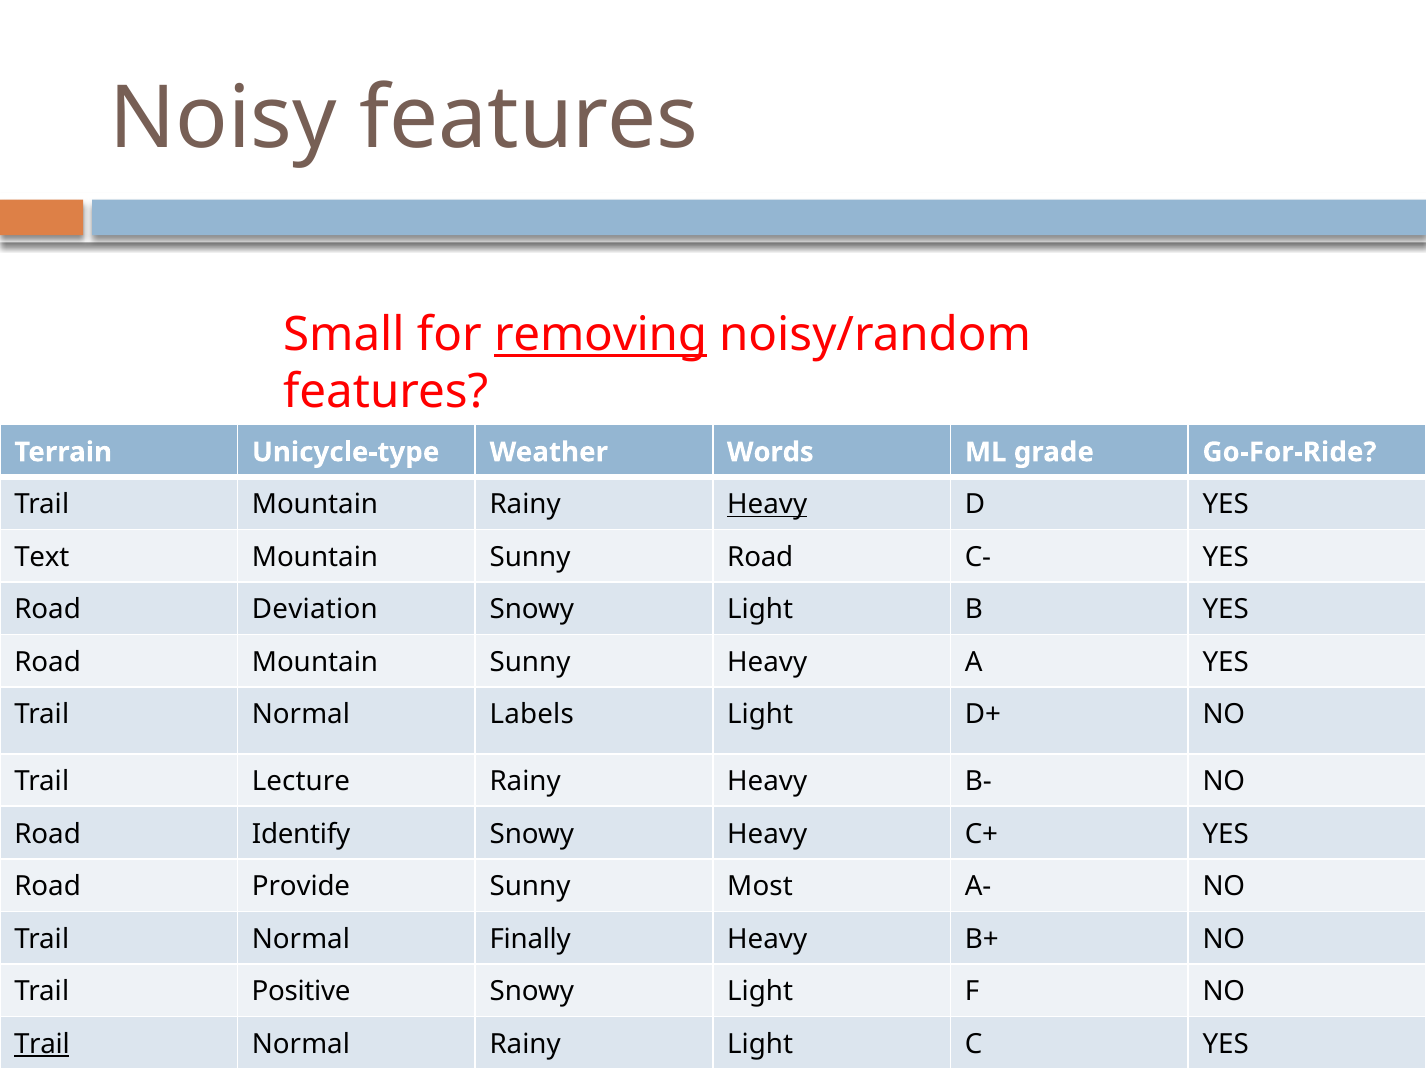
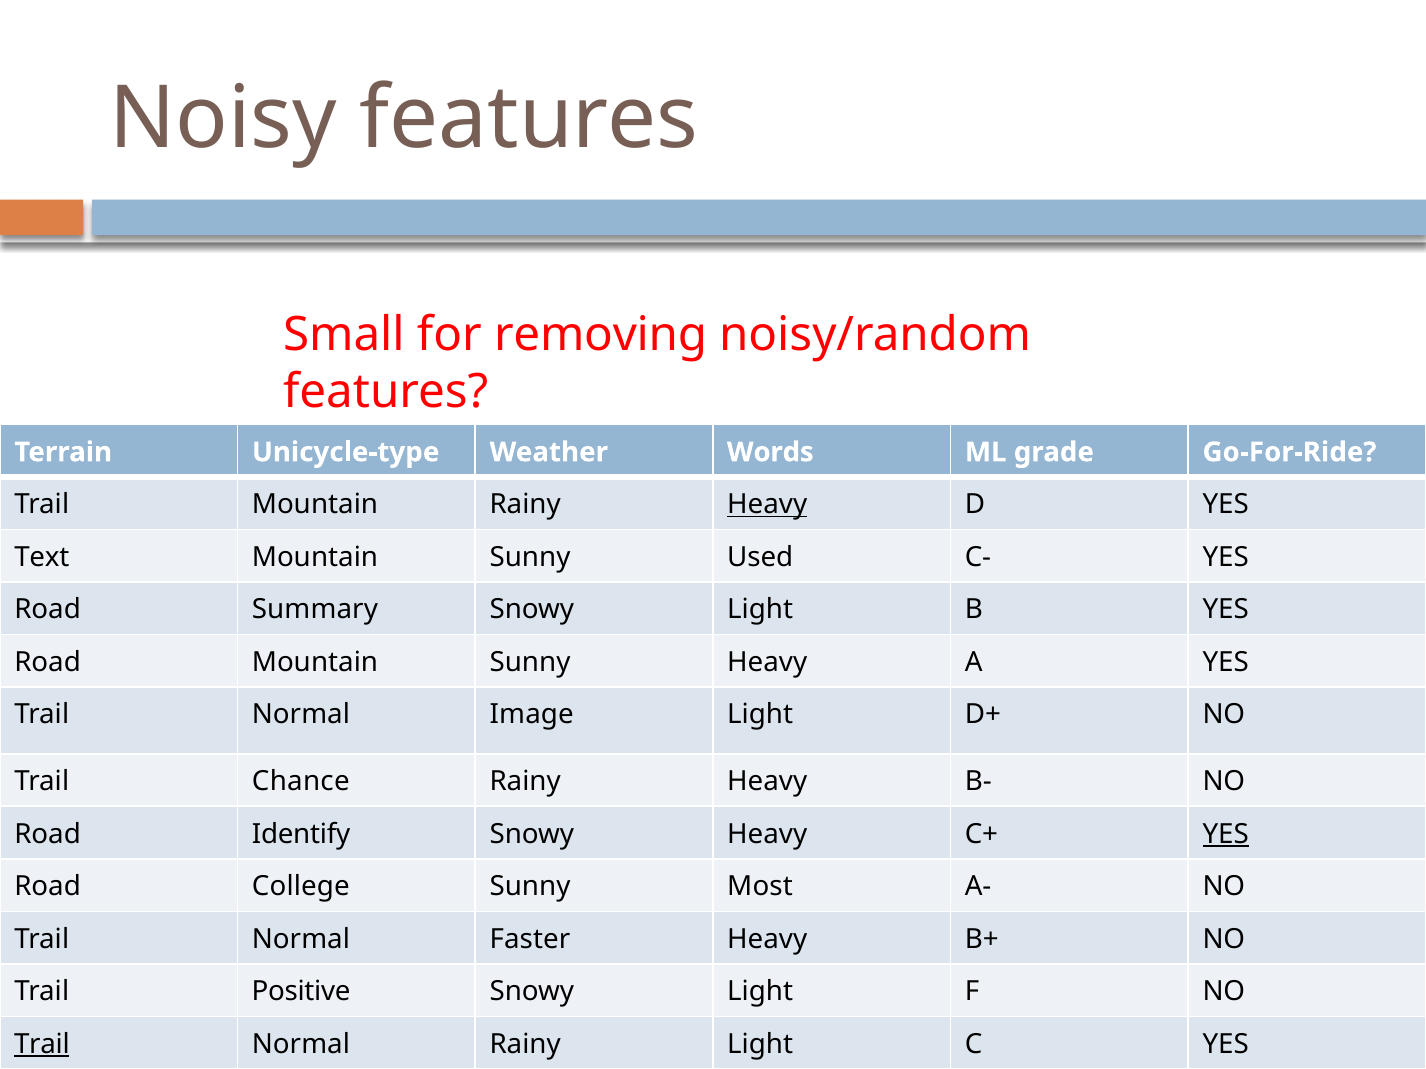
removing underline: present -> none (601, 335)
Sunny Road: Road -> Used (760, 557)
Deviation: Deviation -> Summary (315, 610)
Labels: Labels -> Image (532, 715)
Lecture: Lecture -> Chance (301, 782)
YES underline: none -> present (1226, 834)
Provide: Provide -> College (301, 887)
Finally: Finally -> Faster (530, 939)
